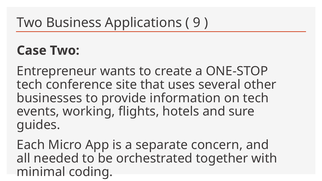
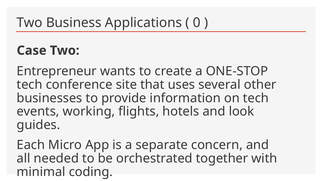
9: 9 -> 0 (197, 23)
sure: sure -> look (242, 112)
